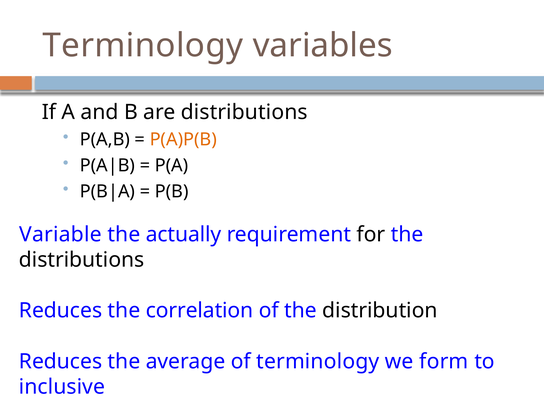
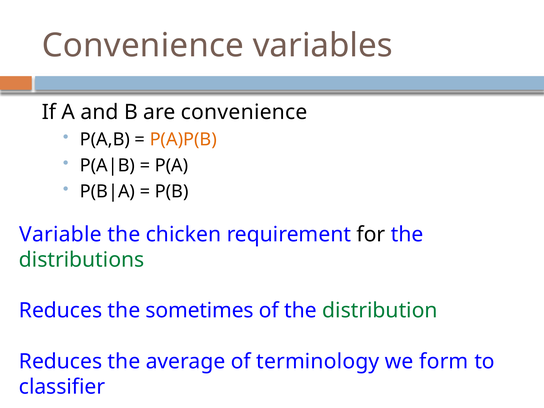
Terminology: Terminology -> Convenience (143, 45)
are distributions: distributions -> convenience (244, 112)
actually: actually -> chicken (183, 234)
distributions colour: black -> green (82, 260)
correlation: correlation -> sometimes (200, 311)
distribution colour: black -> green (380, 311)
inclusive: inclusive -> classifier (62, 387)
